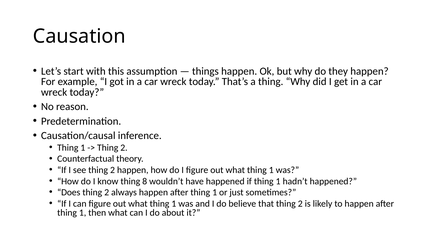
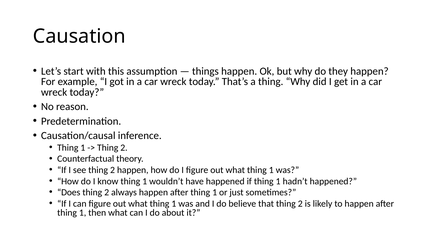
know thing 8: 8 -> 1 (145, 181)
